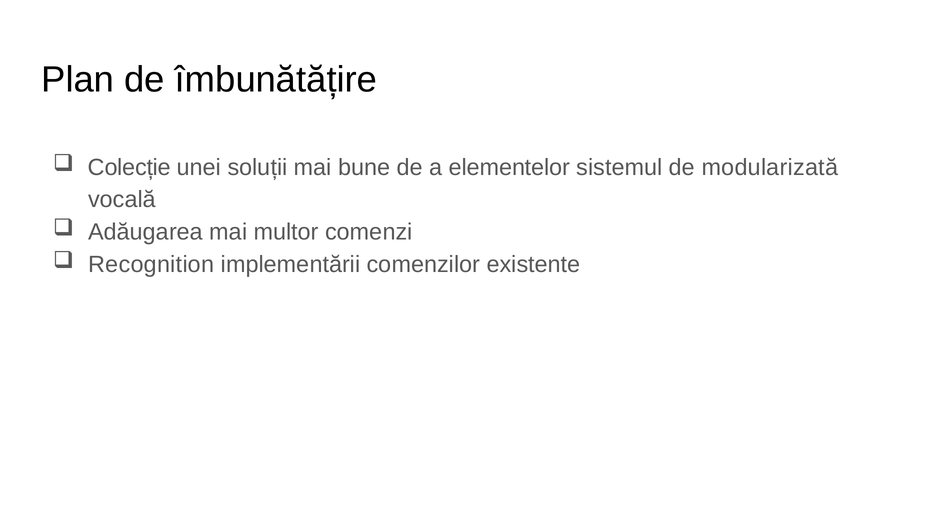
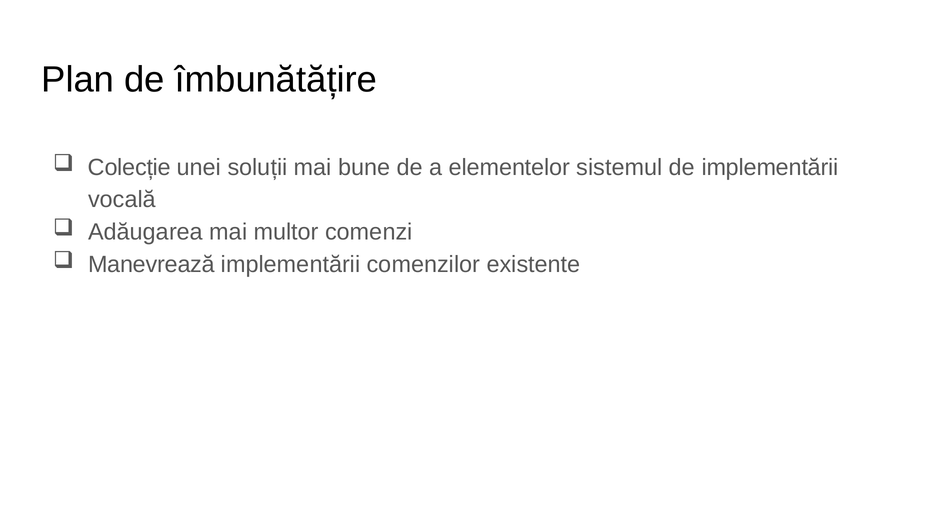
de modularizată: modularizată -> implementării (770, 167)
Recognition: Recognition -> Manevrează (152, 264)
